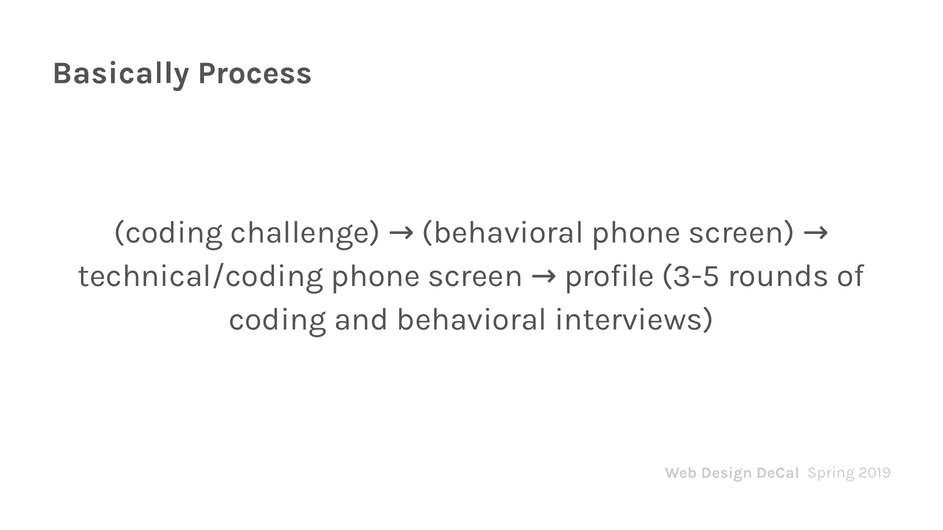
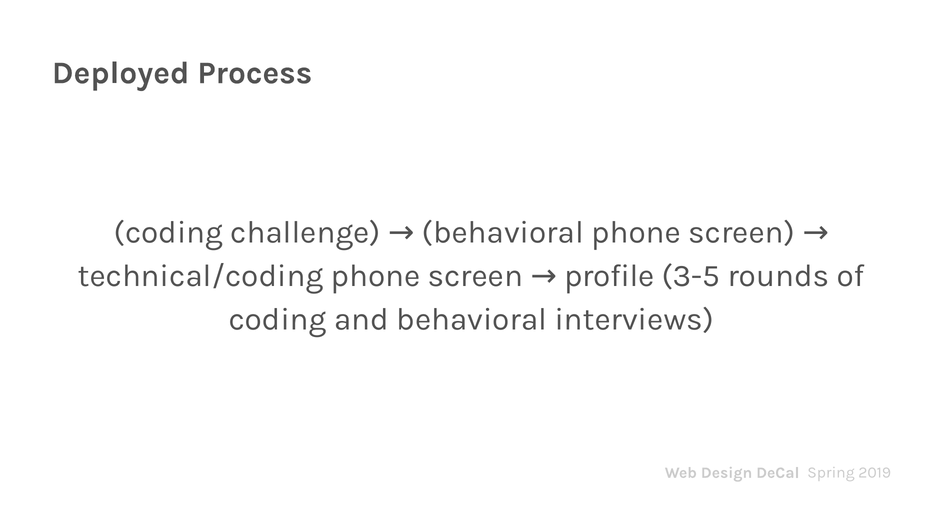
Basically: Basically -> Deployed (121, 73)
